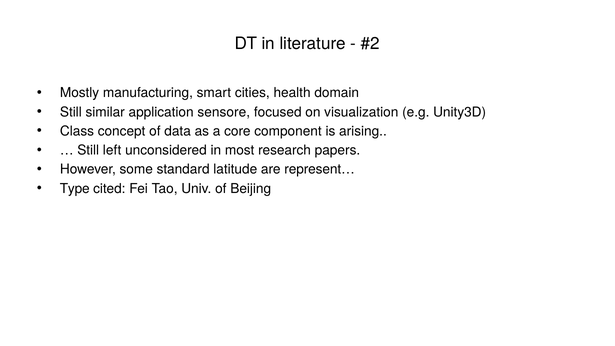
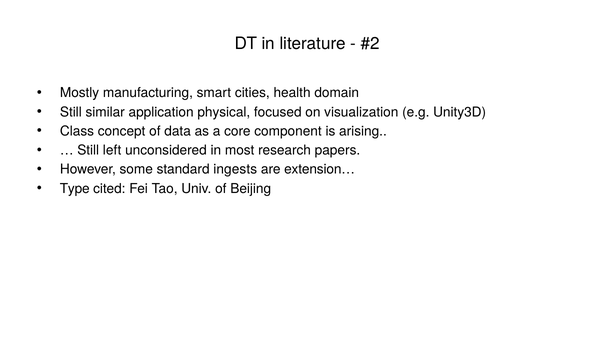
sensore: sensore -> physical (224, 112)
latitude: latitude -> ingests (235, 169)
represent…: represent… -> extension… (320, 169)
